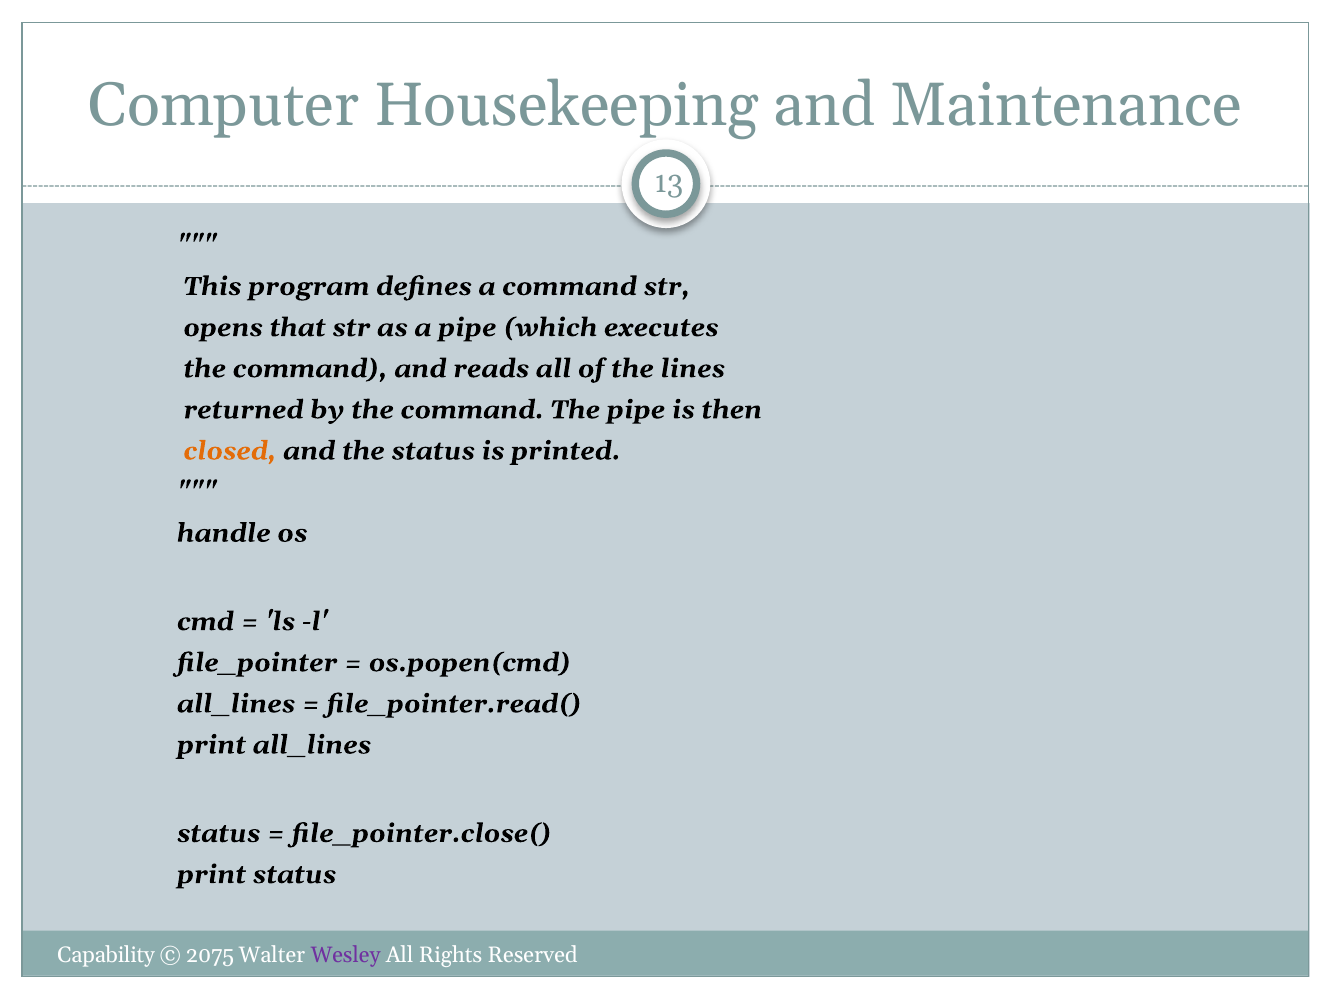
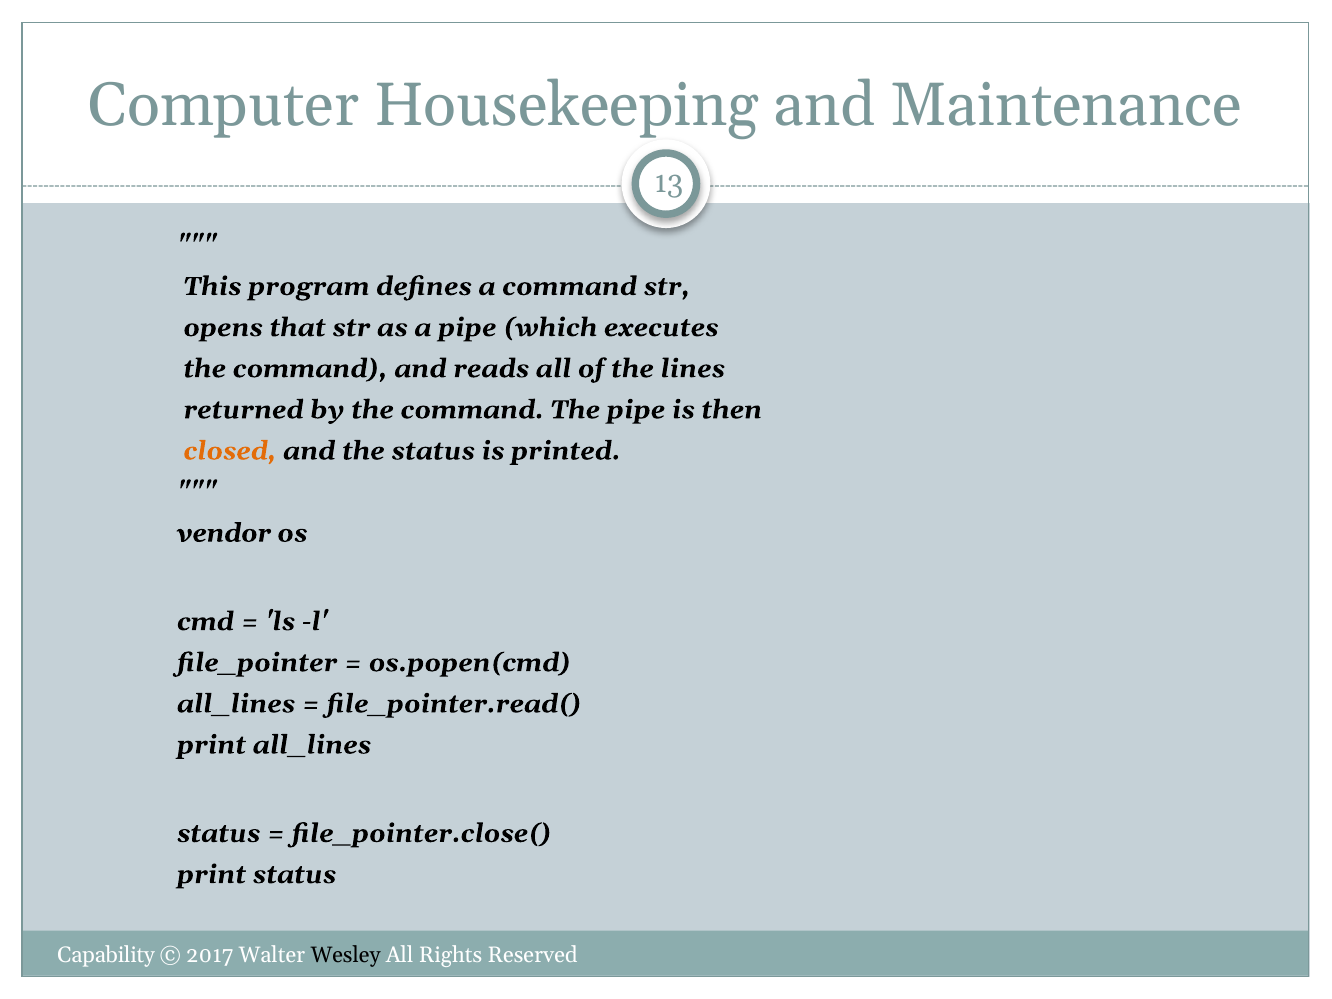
handle: handle -> vendor (224, 533)
2075: 2075 -> 2017 (210, 955)
Wesley colour: purple -> black (346, 955)
